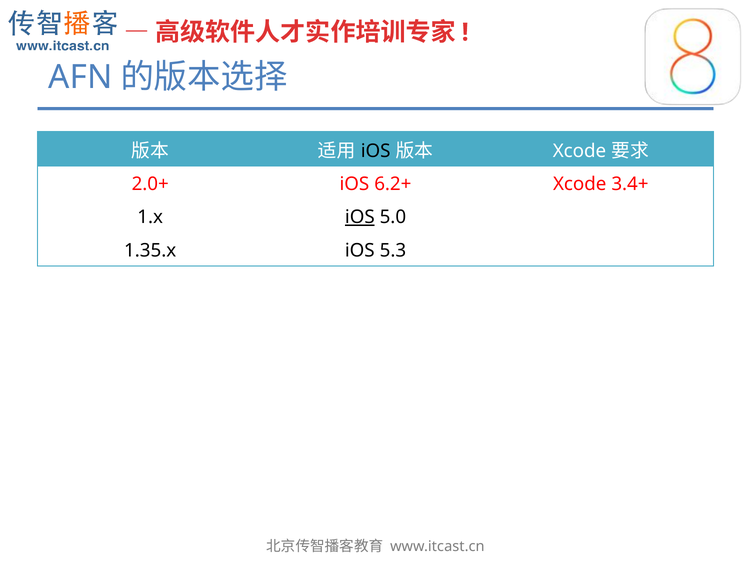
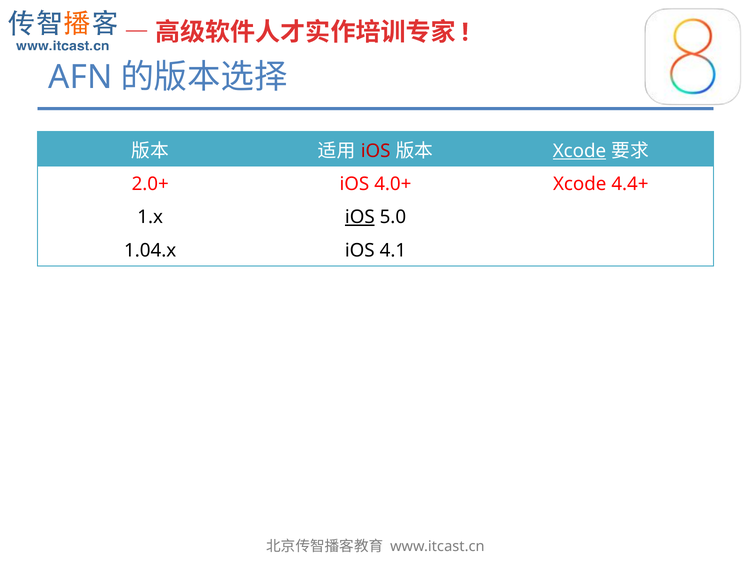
iOS colour: black -> red (376, 151)
Xcode underline: none -> present (579, 151)
6.2+: 6.2+ -> 4.0+ (393, 184)
3.4+: 3.4+ -> 4.4+ (630, 184)
1.35.x: 1.35.x -> 1.04.x (150, 250)
5.3: 5.3 -> 4.1 (393, 250)
